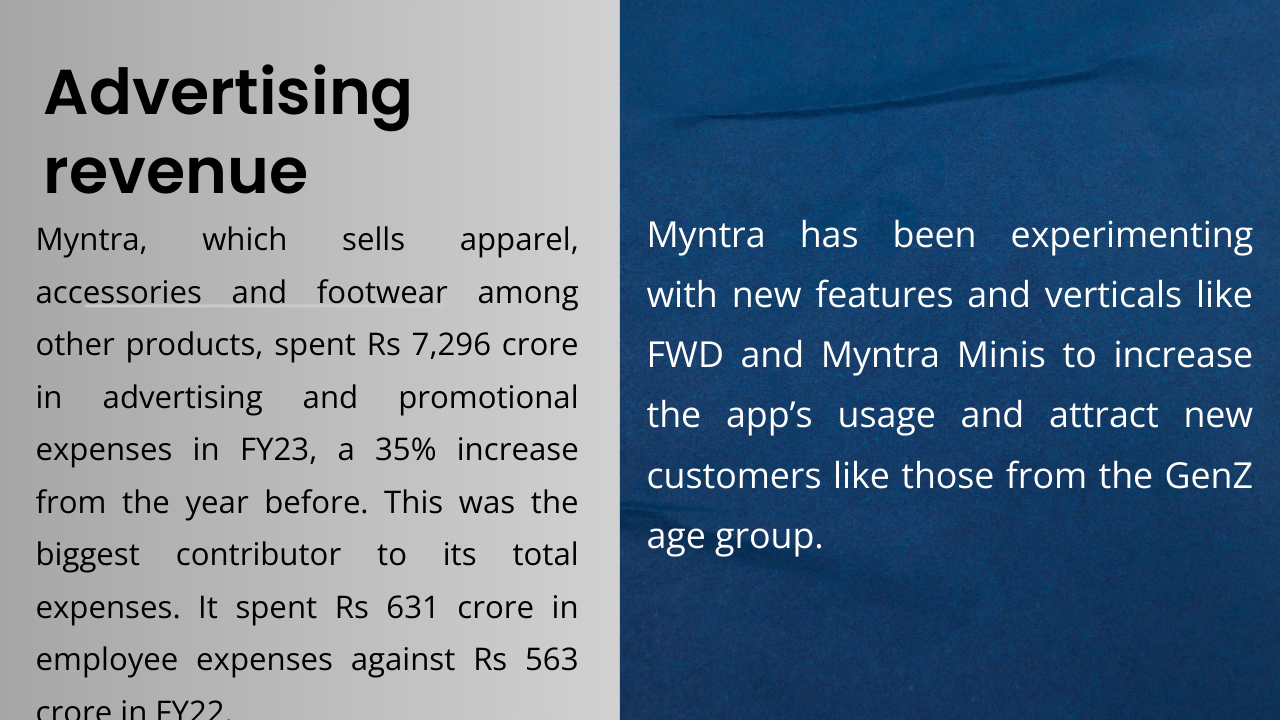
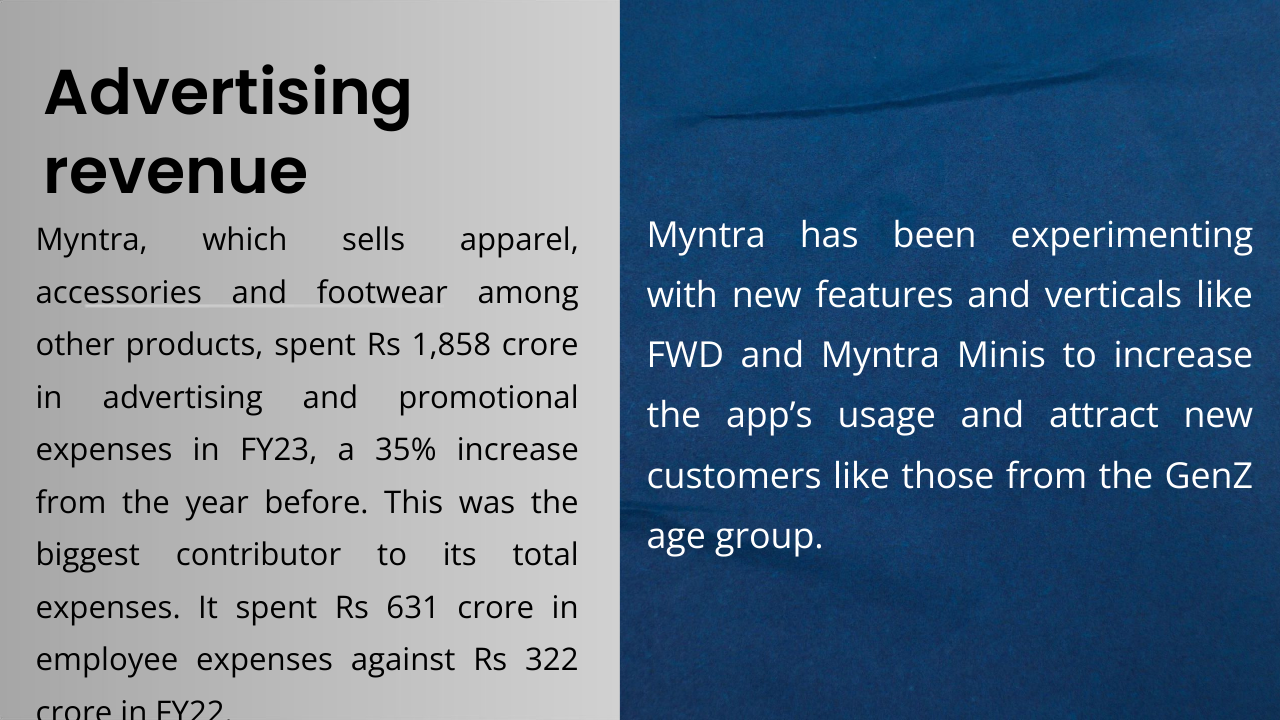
7,296: 7,296 -> 1,858 (451, 345)
563: 563 -> 322 (552, 660)
